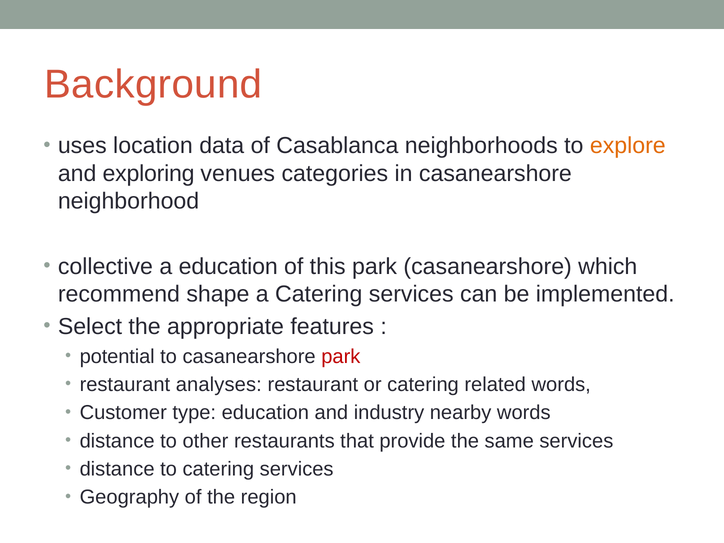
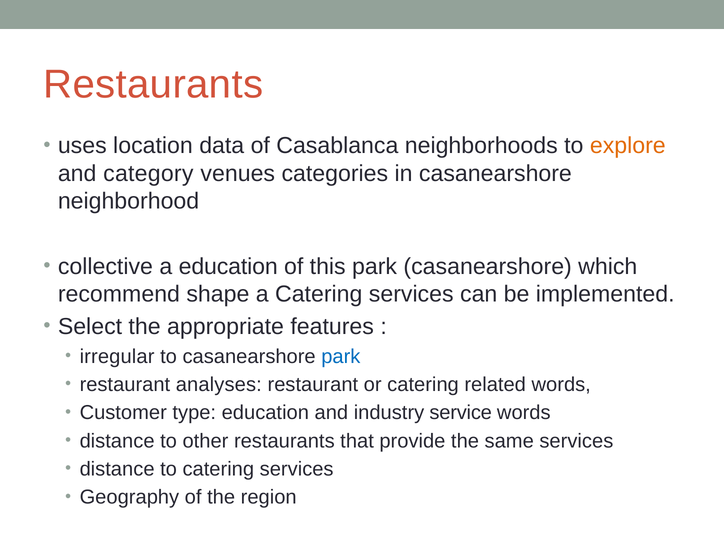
Background: Background -> Restaurants (153, 84)
exploring: exploring -> category (148, 174)
potential: potential -> irregular (117, 356)
park colour: red -> blue (341, 356)
nearby: nearby -> service (461, 413)
